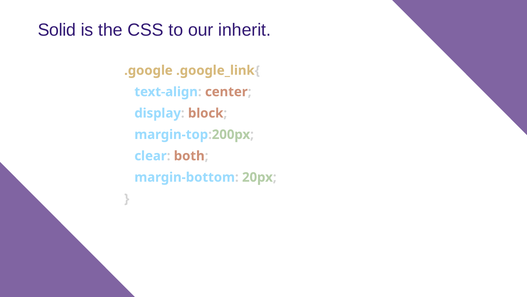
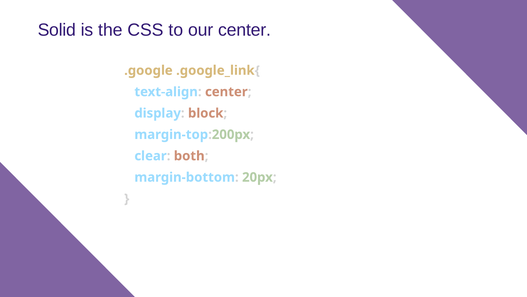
our inherit: inherit -> center (245, 30)
